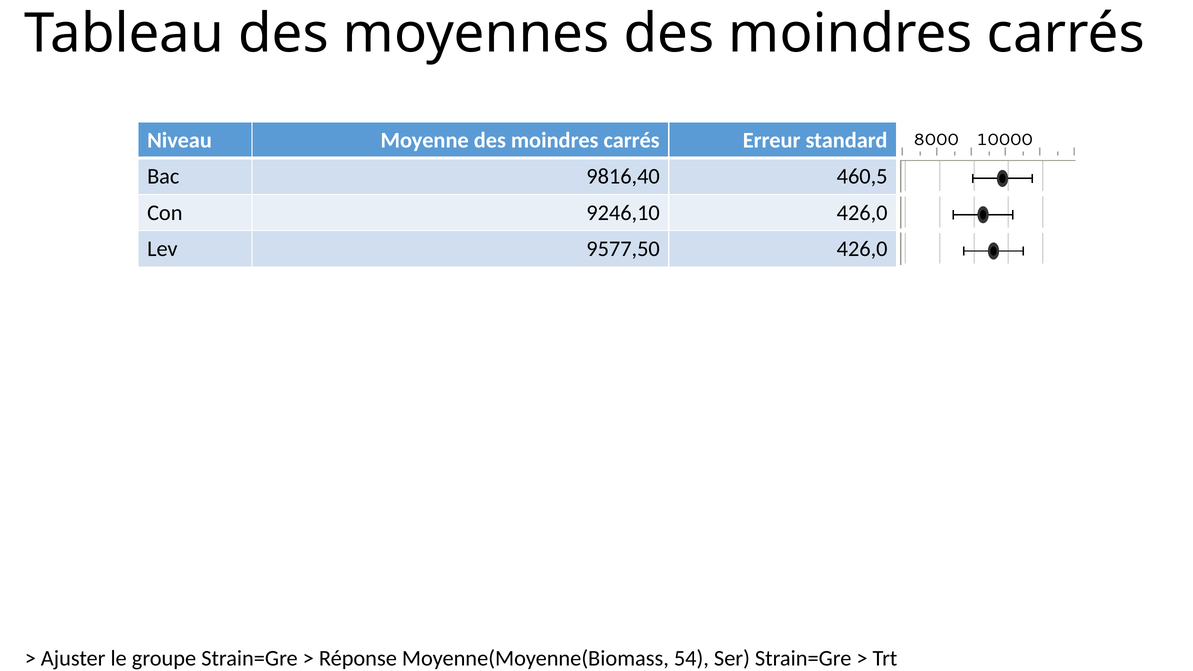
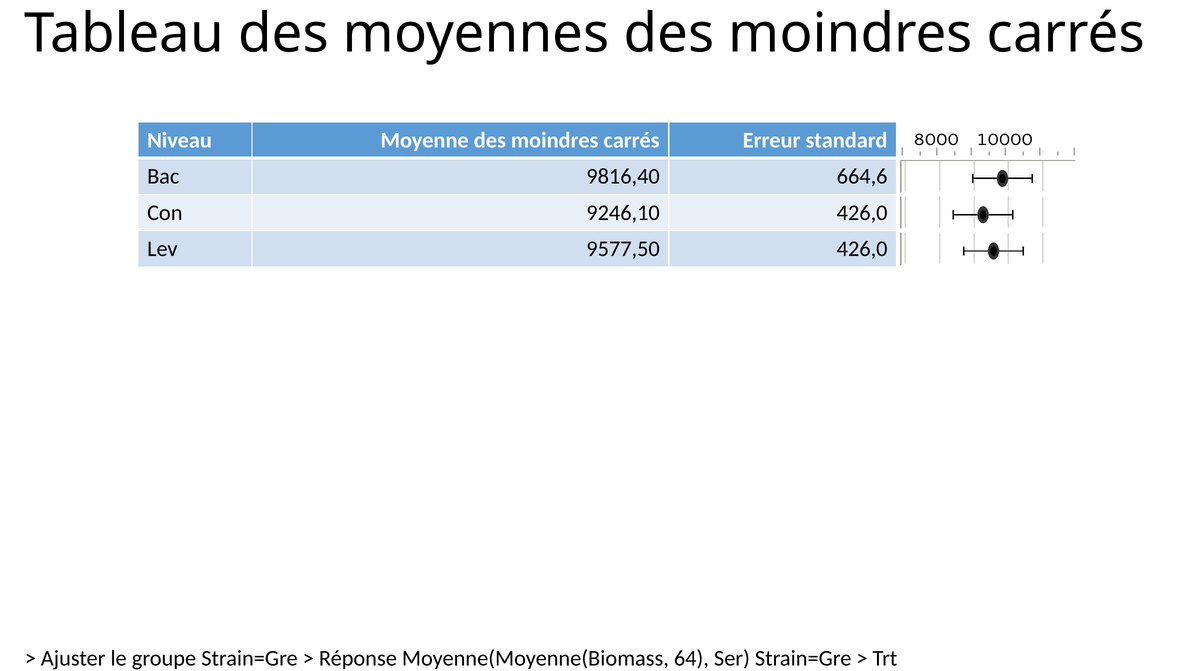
460,5: 460,5 -> 664,6 (862, 176)
54: 54 -> 64 (691, 659)
